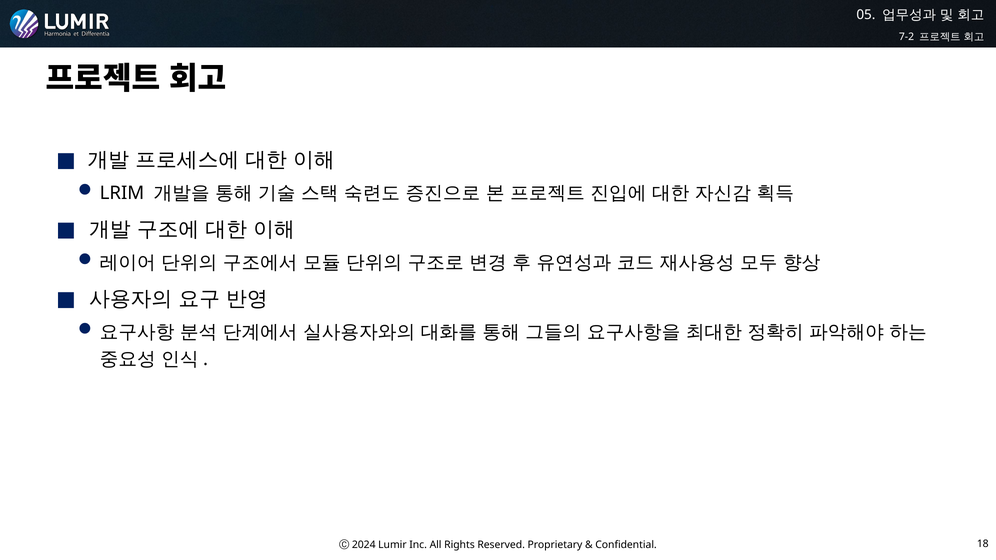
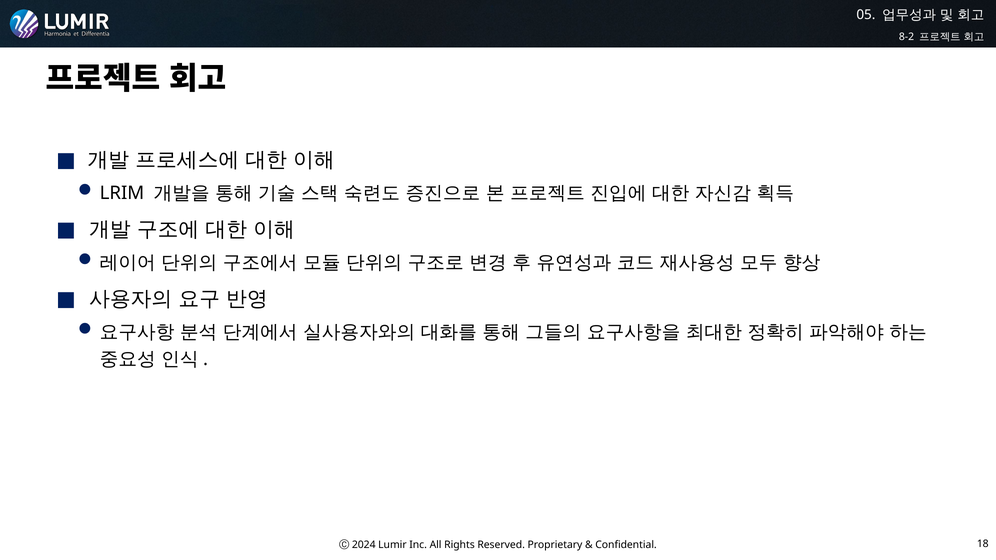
7-2: 7-2 -> 8-2 (907, 37)
